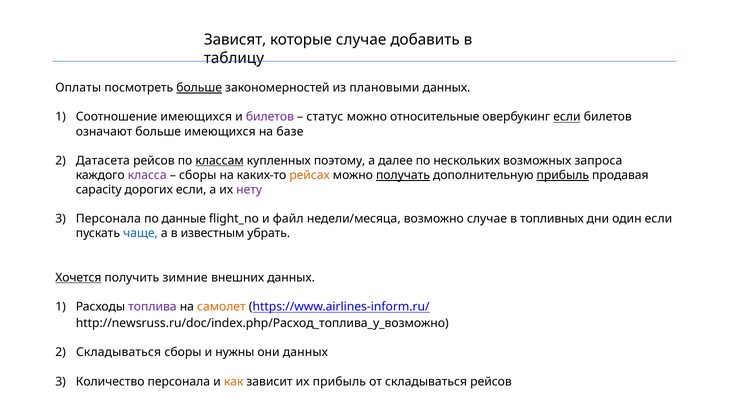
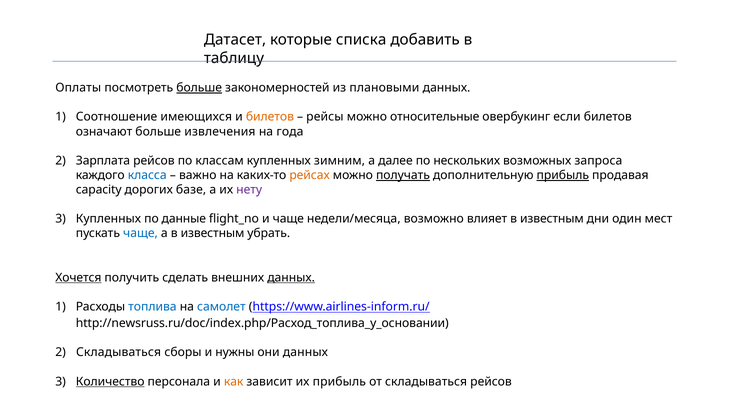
Зависят: Зависят -> Датасет (235, 40)
которые случае: случае -> списка (361, 40)
билетов colour: purple -> orange (270, 117)
статус: статус -> рейсы (325, 117)
если underline: present -> none (567, 117)
больше имеющихся: имеющихся -> извлечения (220, 132)
базе: базе -> года (290, 132)
Датасета: Датасета -> Зарплата (103, 161)
классам underline: present -> none (220, 161)
поэтому: поэтому -> зимним (340, 161)
класса colour: purple -> blue (147, 175)
сборы: сборы -> важно (198, 175)
дорогих если: если -> базе (191, 190)
Персонала: Персонала -> Купленных (108, 219)
и файл: файл -> чаще (288, 219)
возможно случае: случае -> влияет (487, 219)
топливных: топливных -> известным (552, 219)
один если: если -> мест (659, 219)
зимние: зимние -> сделать (185, 278)
данных underline: none -> present (291, 278)
топлива colour: purple -> blue (152, 307)
самолет colour: orange -> blue (221, 307)
http://newsruss.ru/doc/index.php/Расход_топлива_у_возможно: http://newsruss.ru/doc/index.php/Расход_топлива_у_возможно -> http://newsruss.ru/doc/index.php/Расход_топлива_у_основании (262, 324)
Количество underline: none -> present (110, 382)
